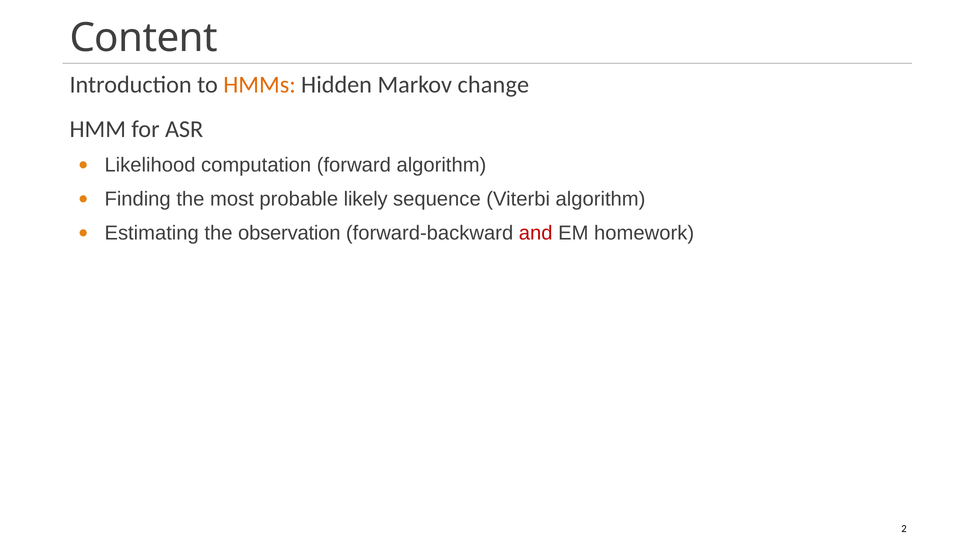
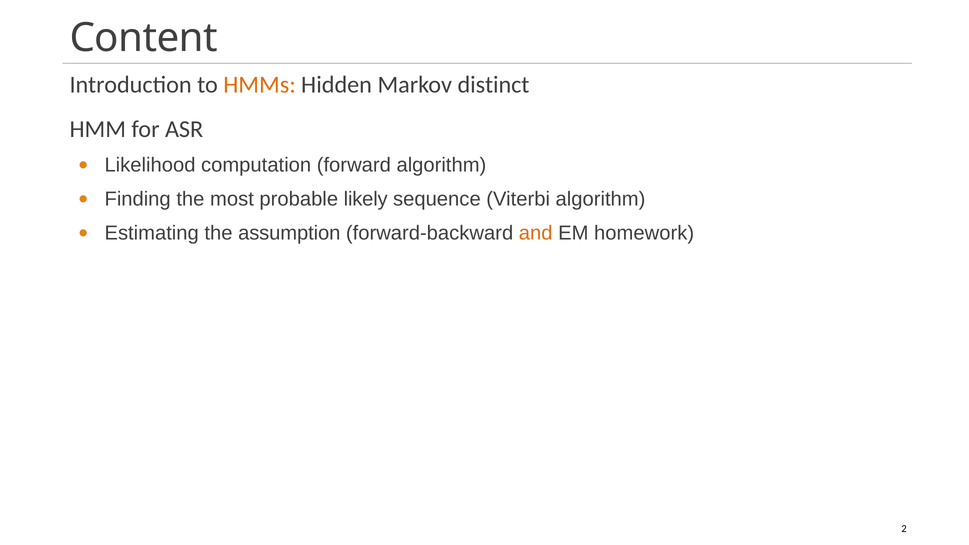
change: change -> distinct (493, 85)
observation: observation -> assumption (289, 233)
and colour: red -> orange (536, 233)
